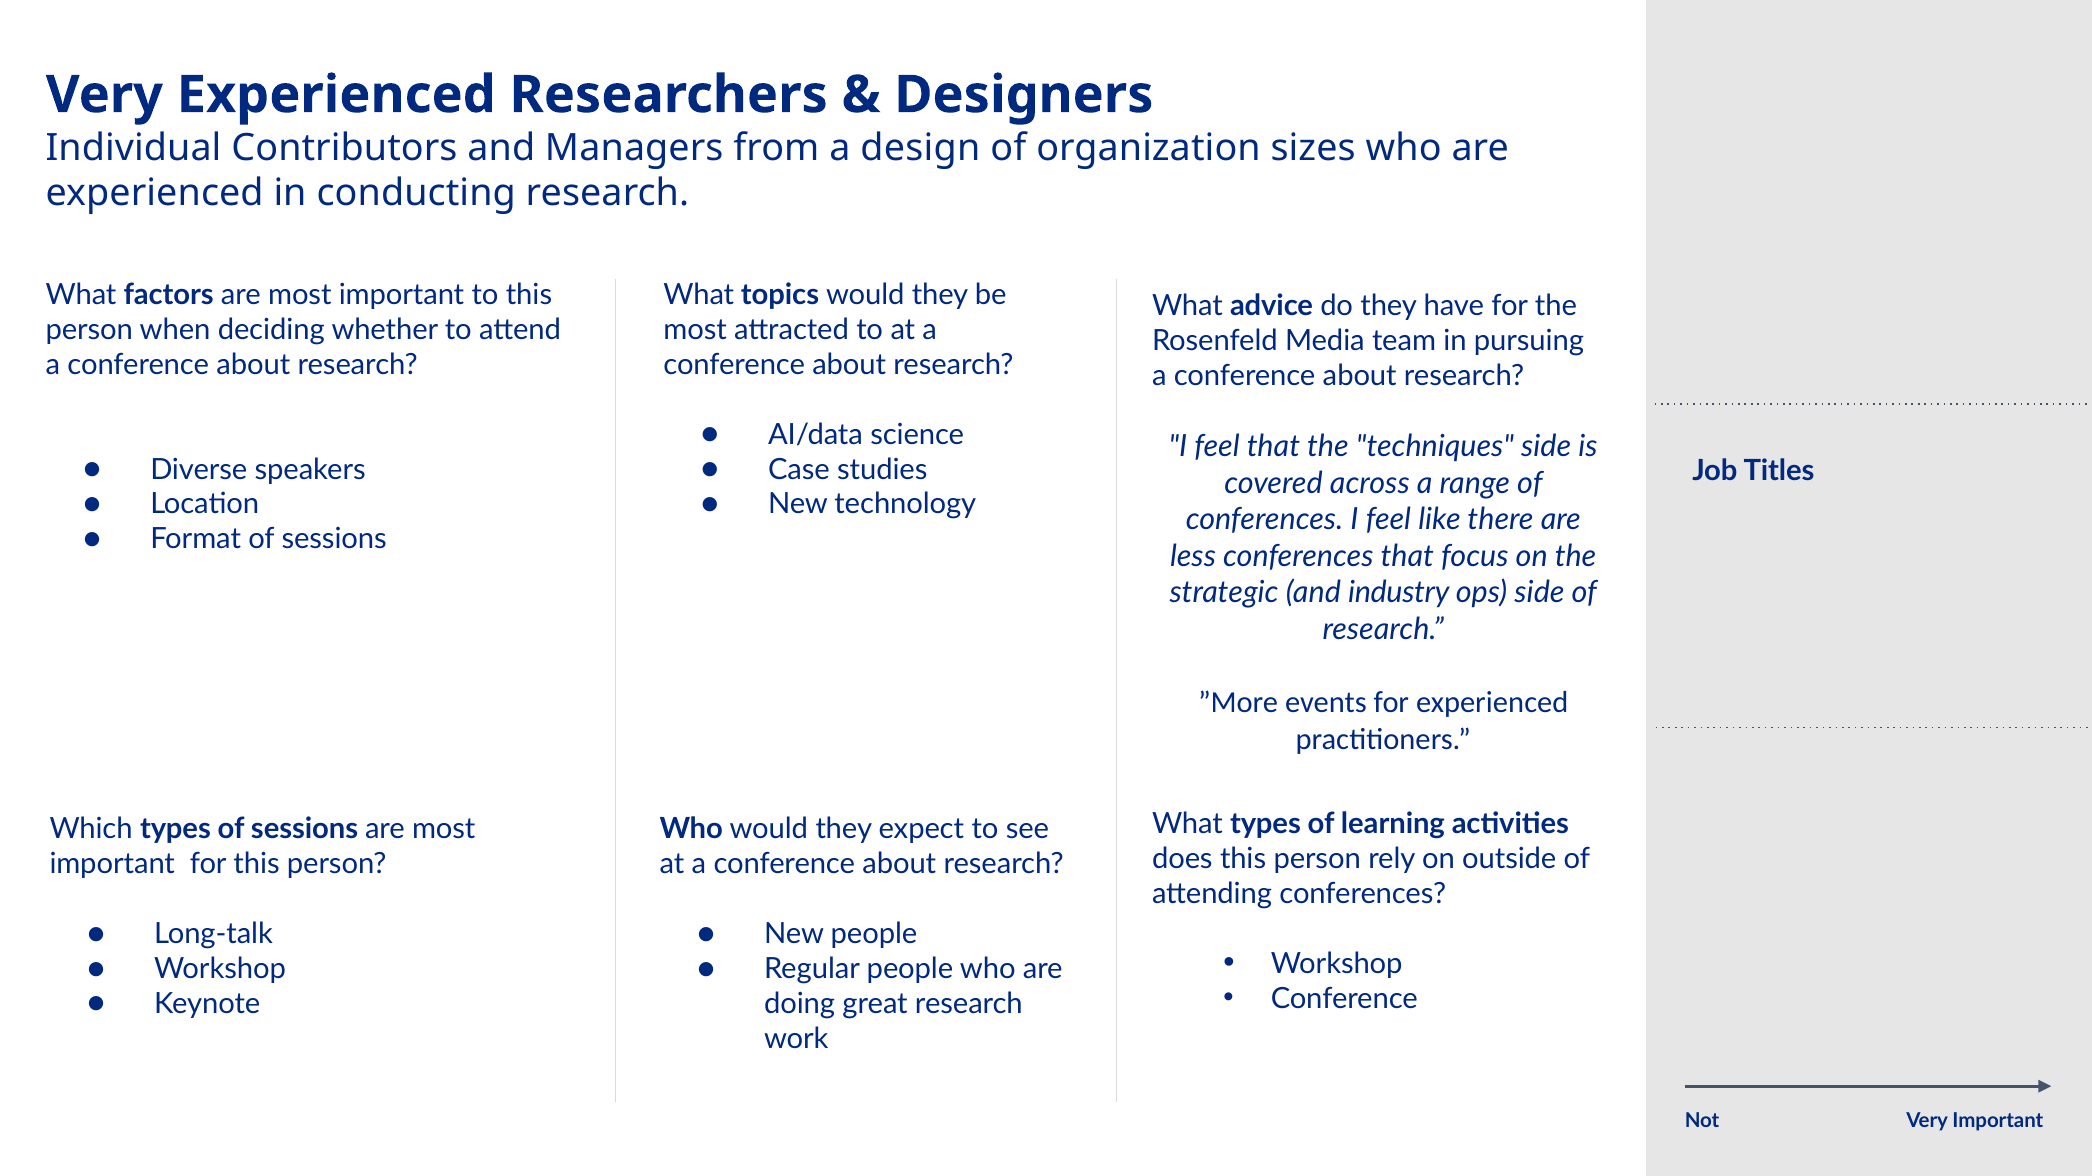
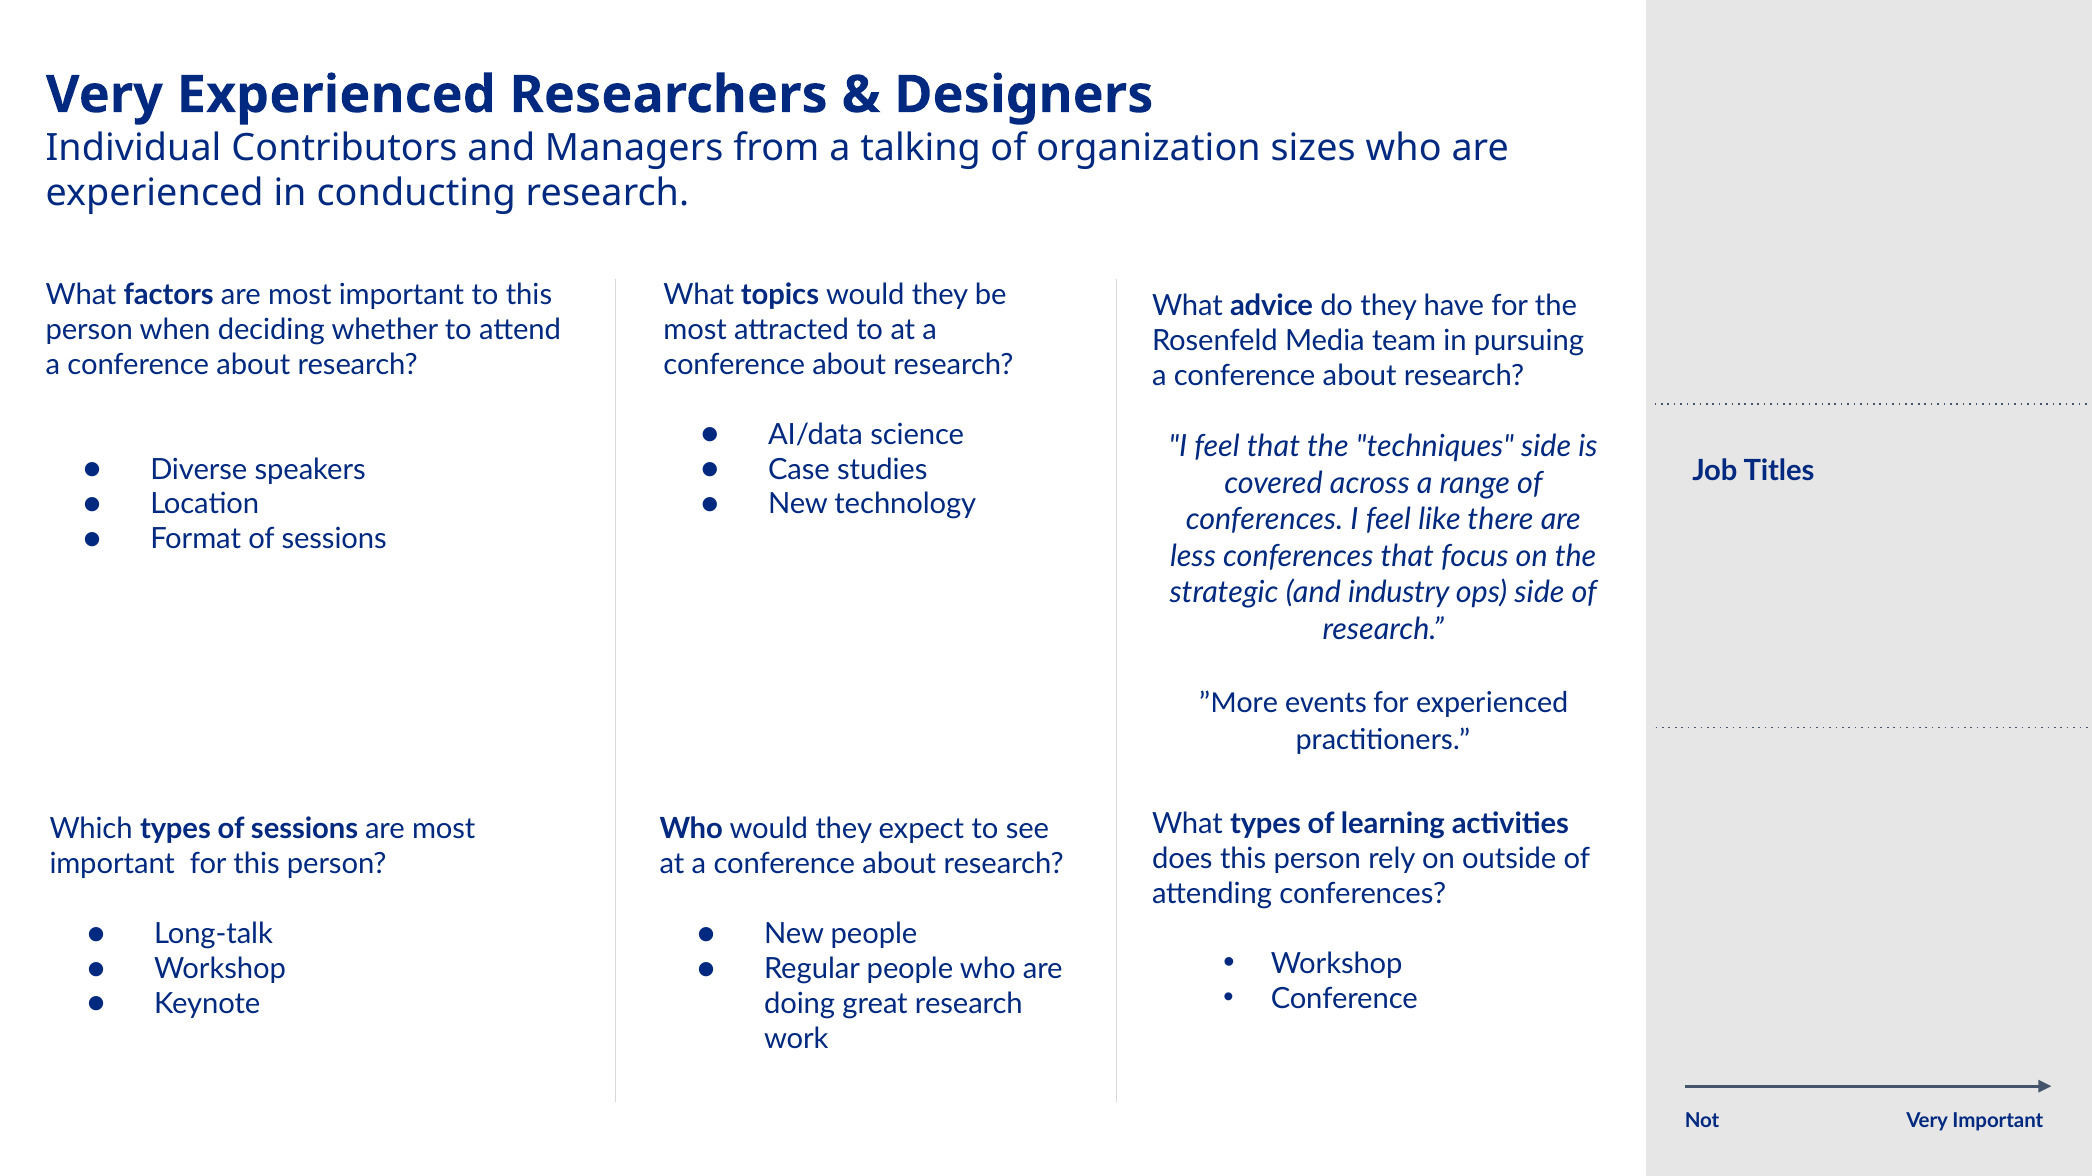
design: design -> talking (921, 148)
